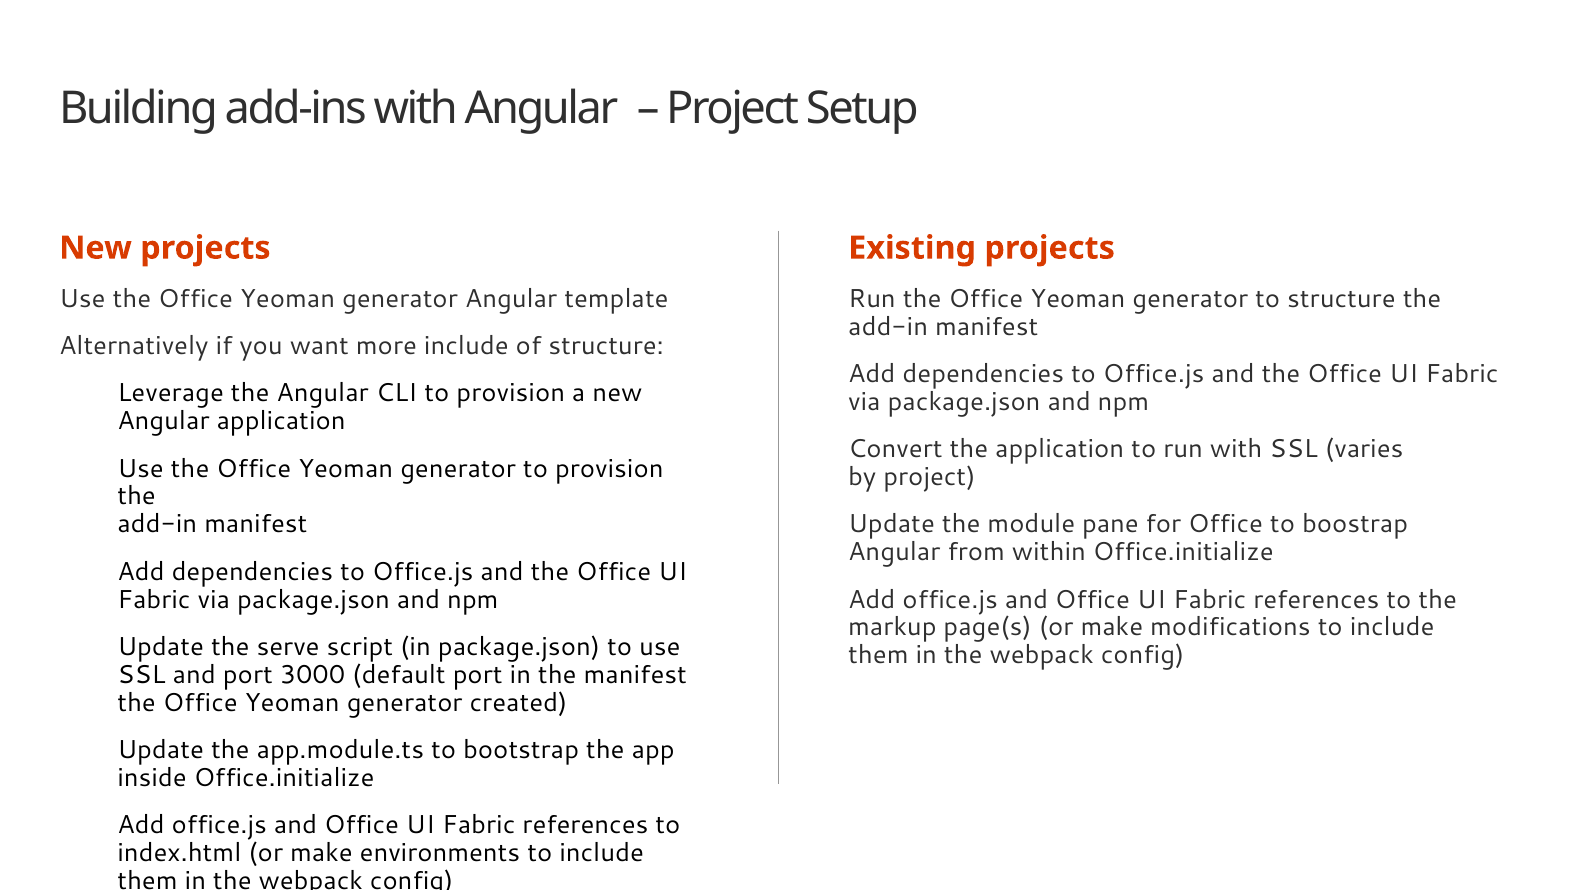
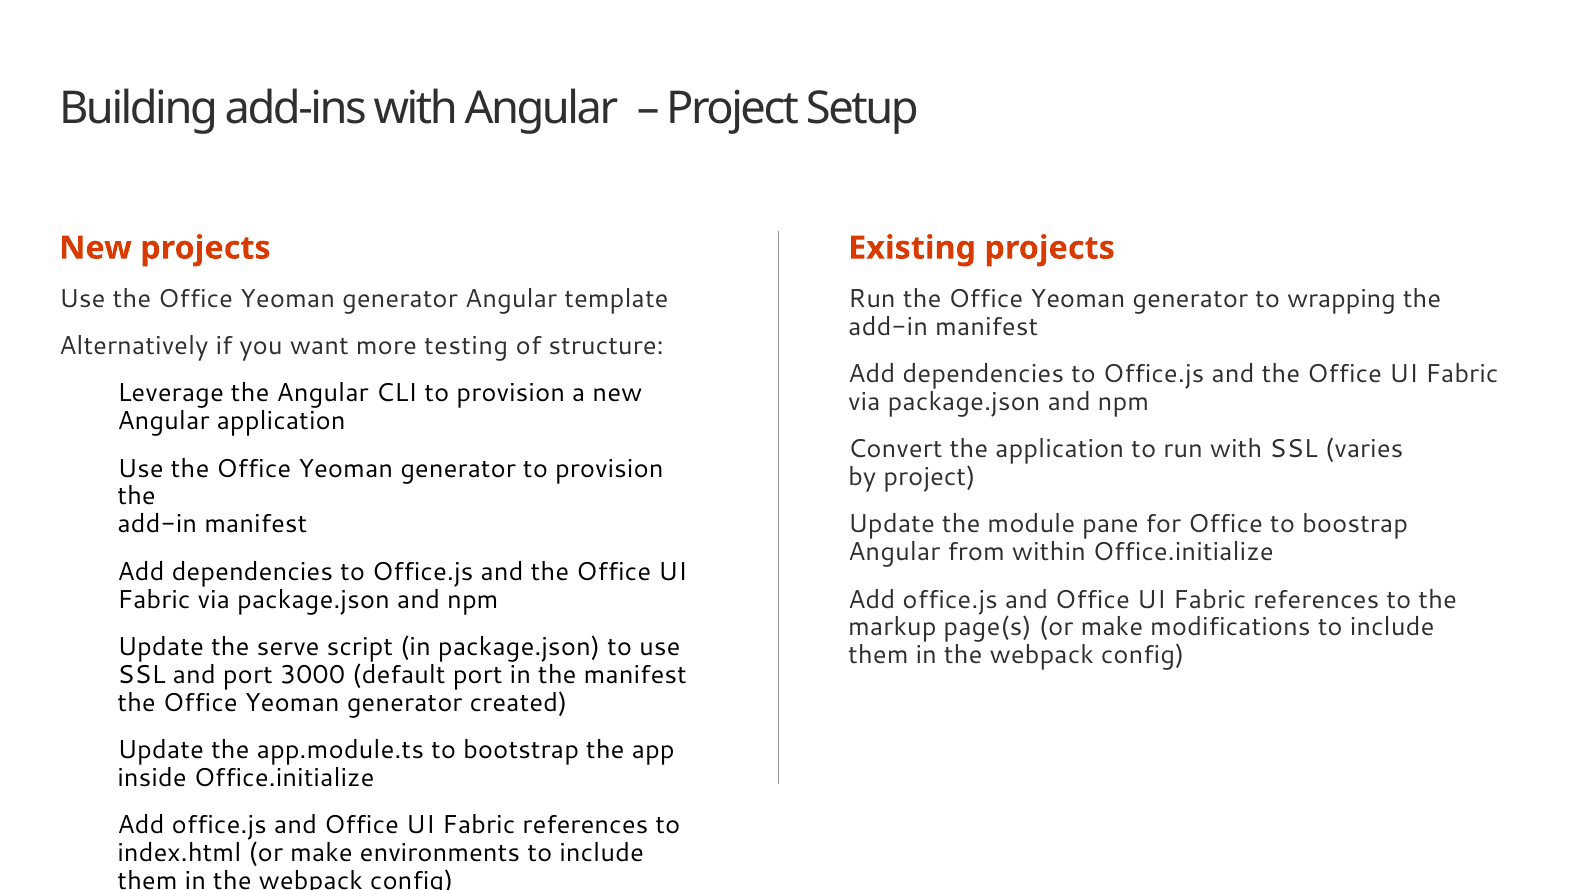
to structure: structure -> wrapping (1342, 299)
more include: include -> testing (466, 346)
